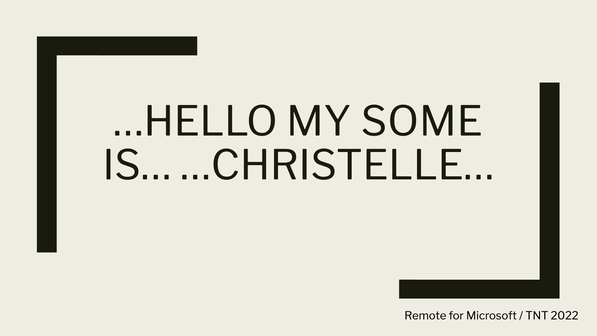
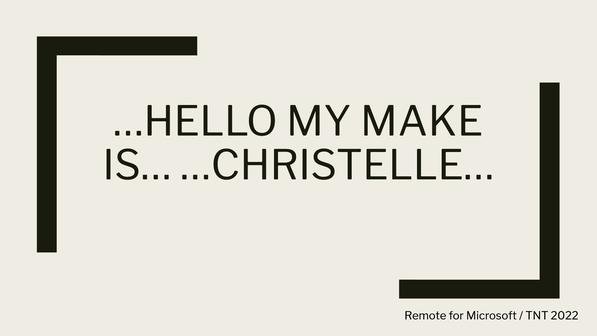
SOME: SOME -> MAKE (422, 122)
